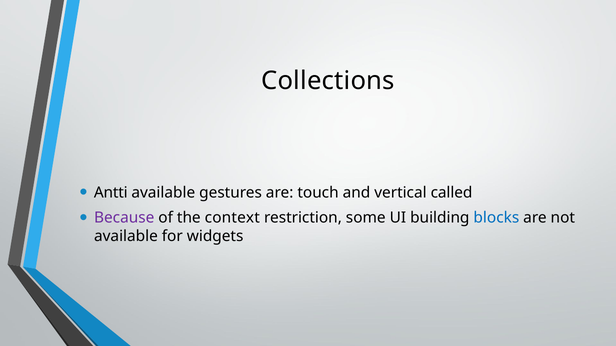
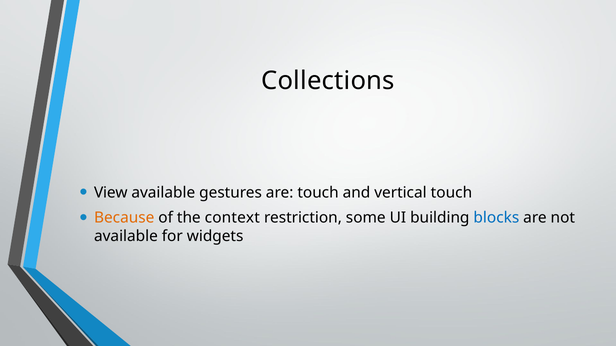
Antti: Antti -> View (111, 193)
vertical called: called -> touch (451, 193)
Because colour: purple -> orange (124, 218)
